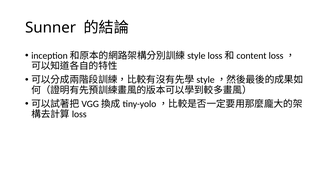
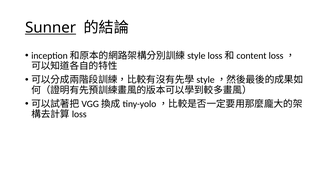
Sunner underline: none -> present (51, 28)
